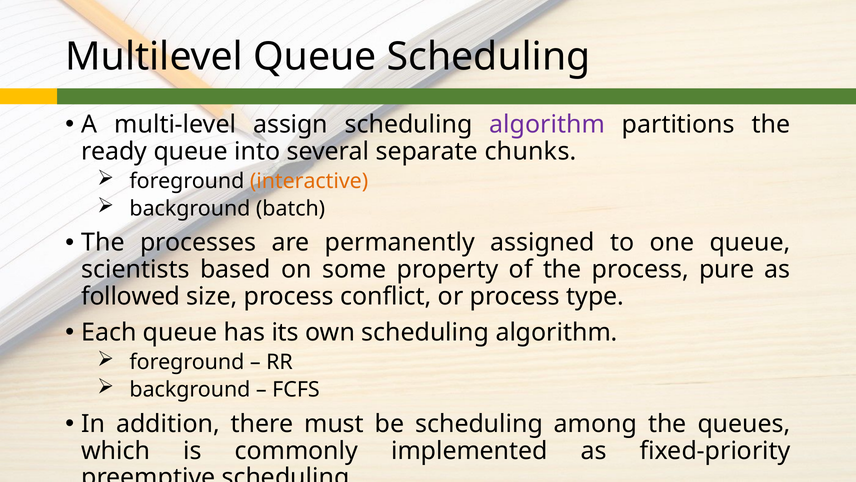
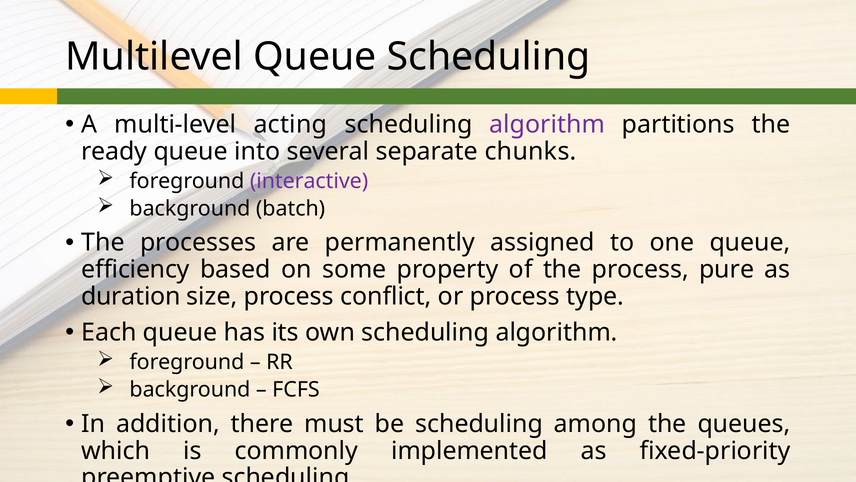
assign: assign -> acting (290, 125)
interactive colour: orange -> purple (309, 181)
scientists: scientists -> efficiency (136, 269)
followed: followed -> duration (131, 296)
